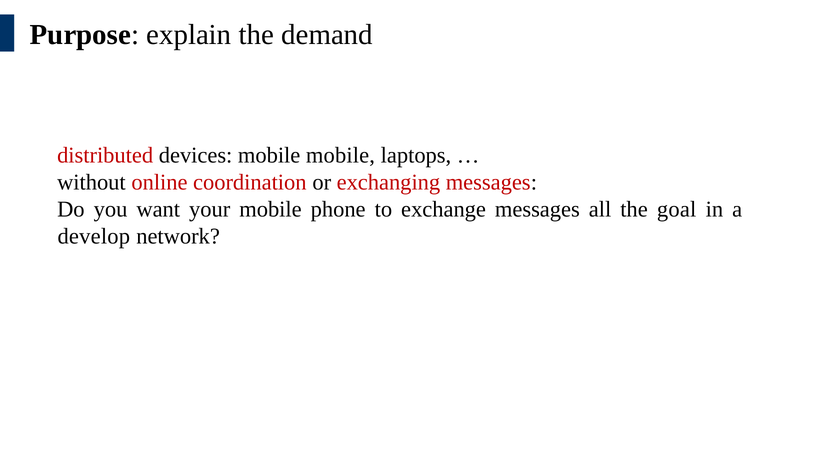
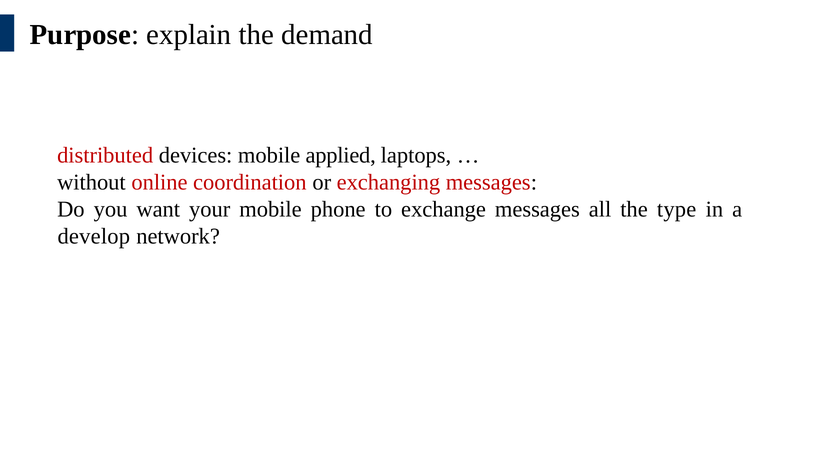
mobile mobile: mobile -> applied (341, 155)
all the goal: goal -> type (677, 209)
